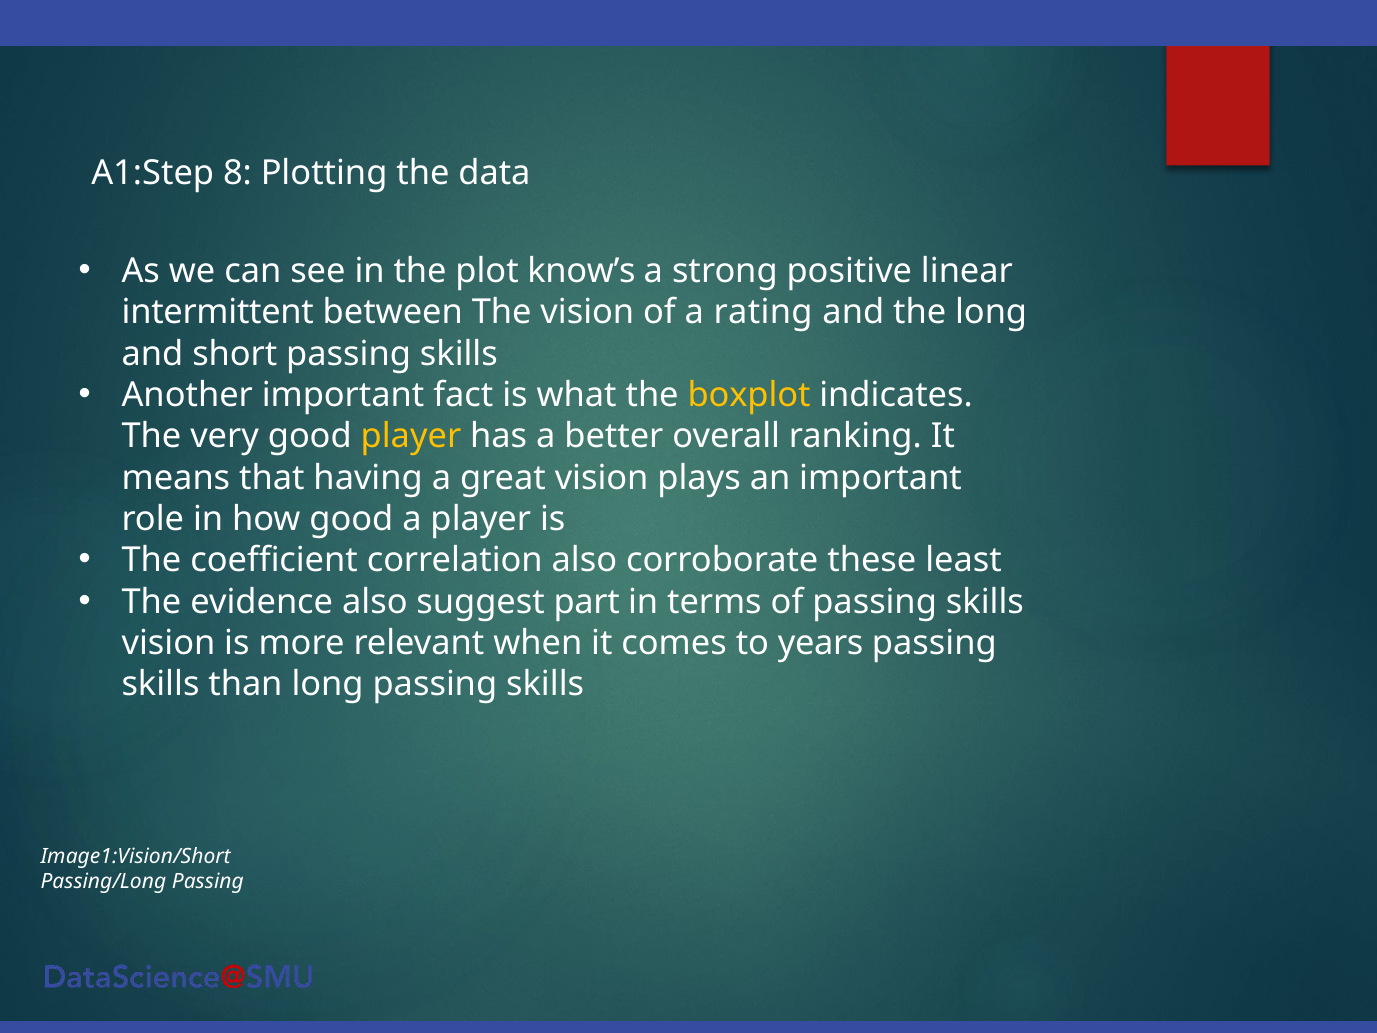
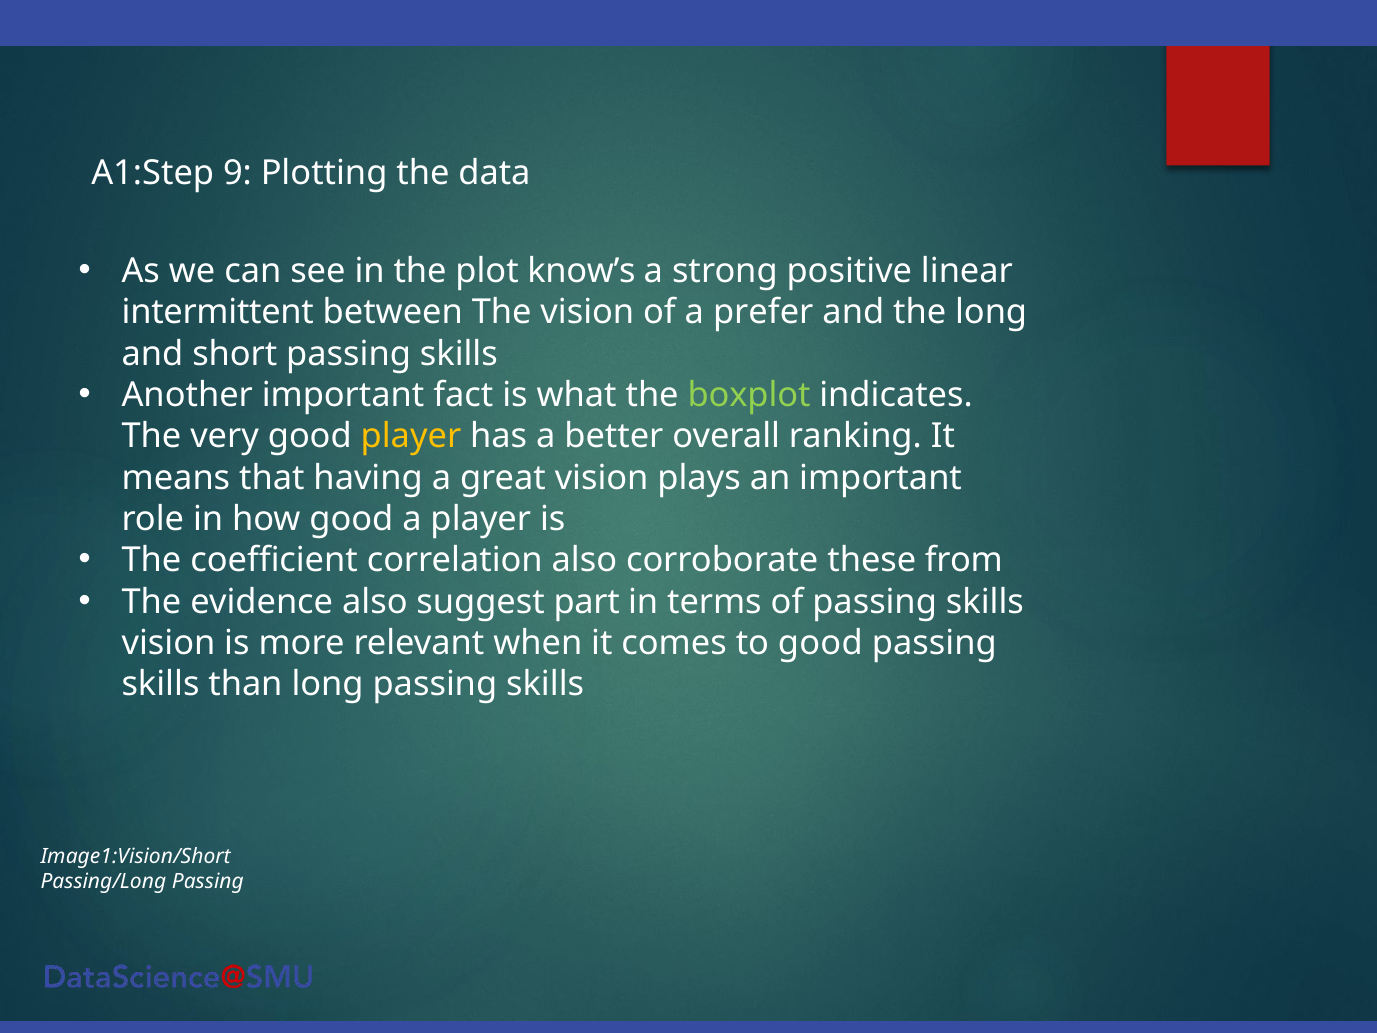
8: 8 -> 9 (237, 173)
rating: rating -> prefer (763, 312)
boxplot colour: yellow -> light green (749, 395)
least: least -> from (964, 560)
to years: years -> good (820, 643)
